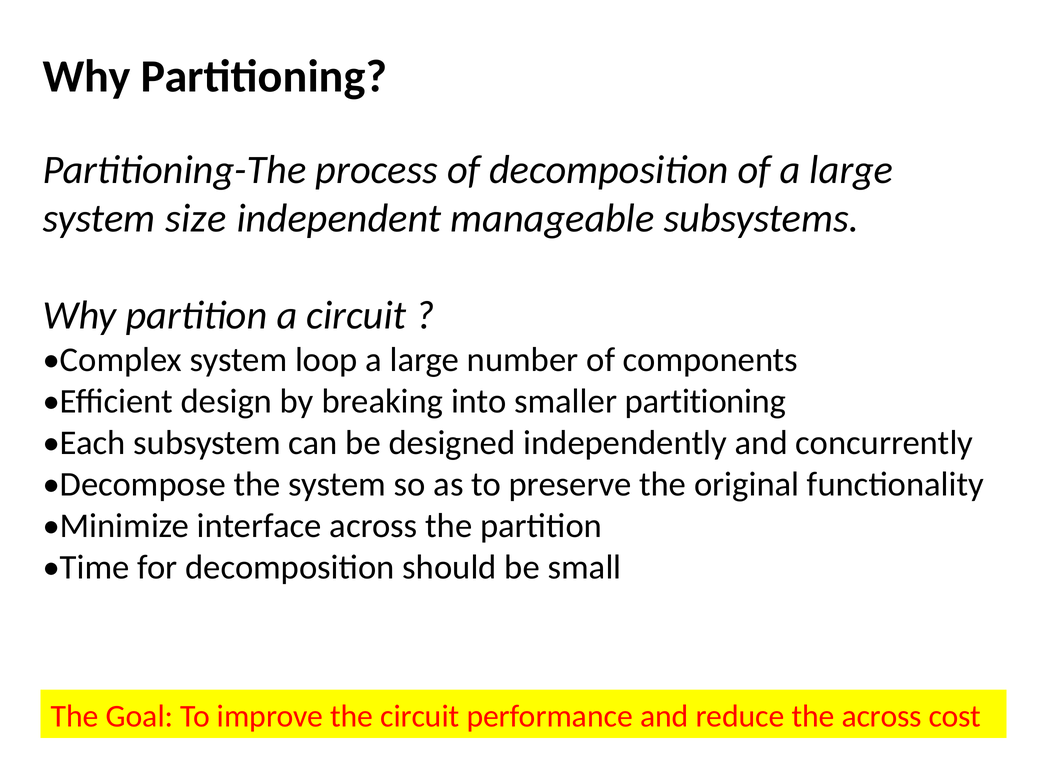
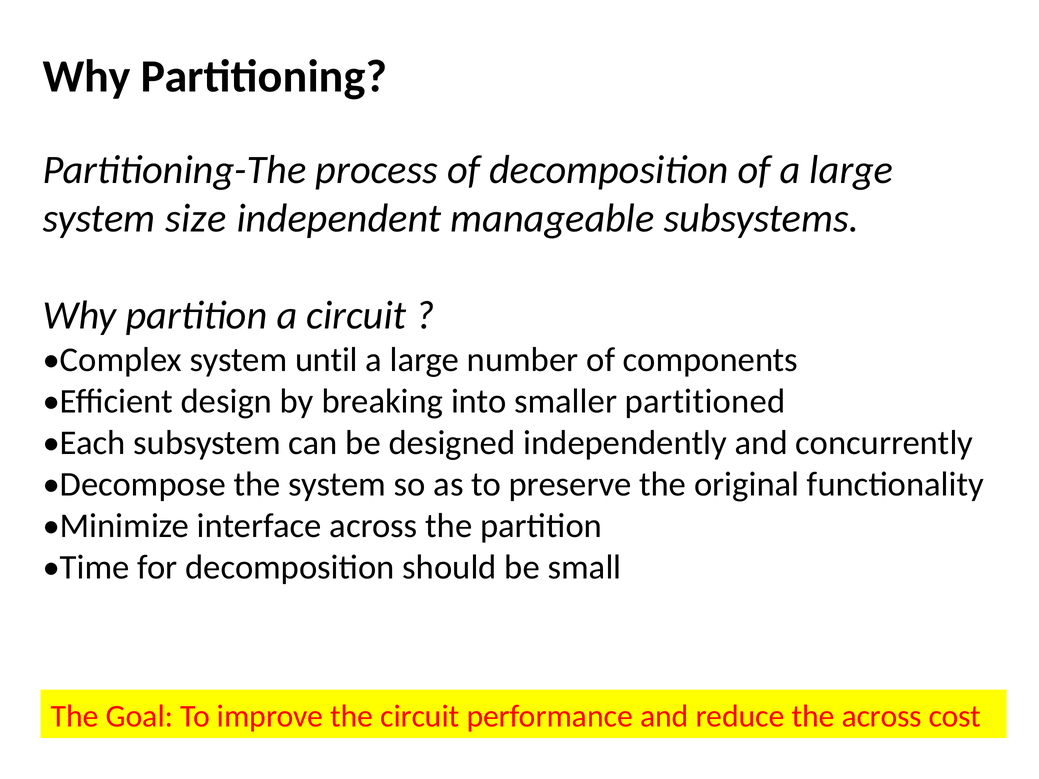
loop: loop -> until (326, 360)
smaller partitioning: partitioning -> partitioned (705, 402)
